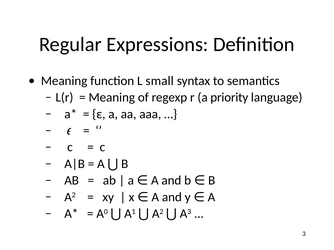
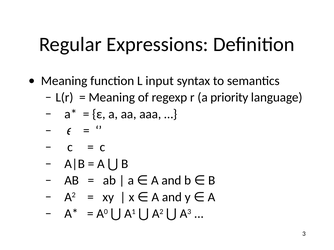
small: small -> input (160, 81)
